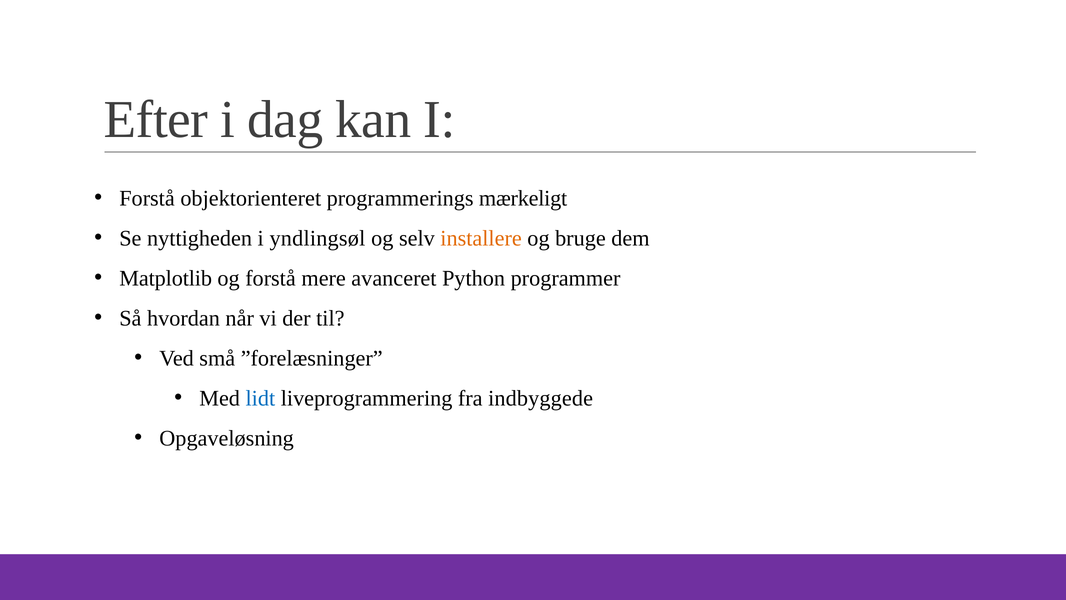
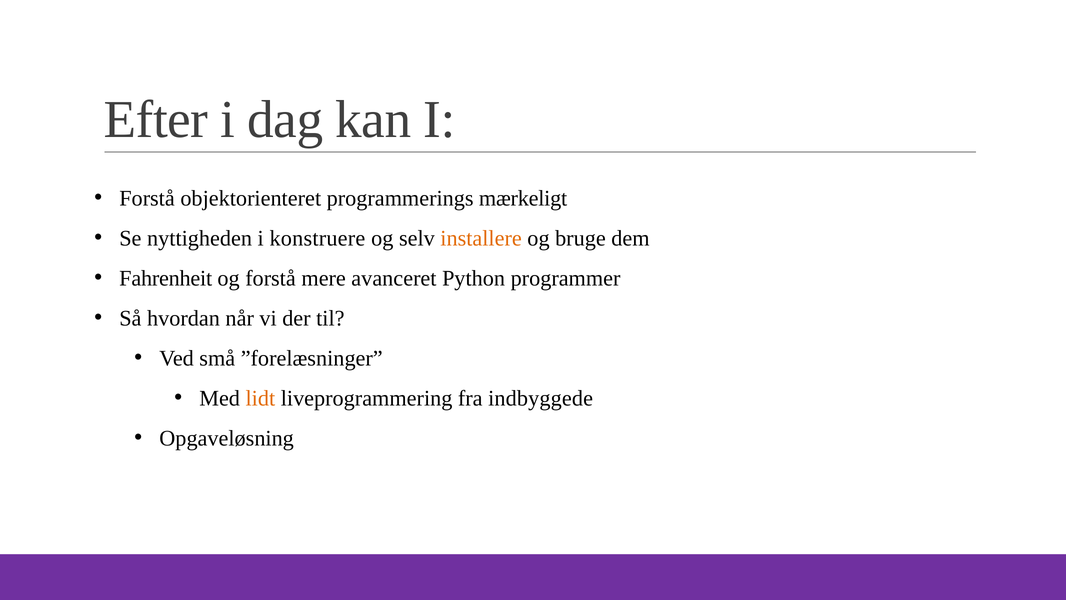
yndlingsøl: yndlingsøl -> konstruere (317, 238)
Matplotlib: Matplotlib -> Fahrenheit (166, 278)
lidt colour: blue -> orange (260, 398)
